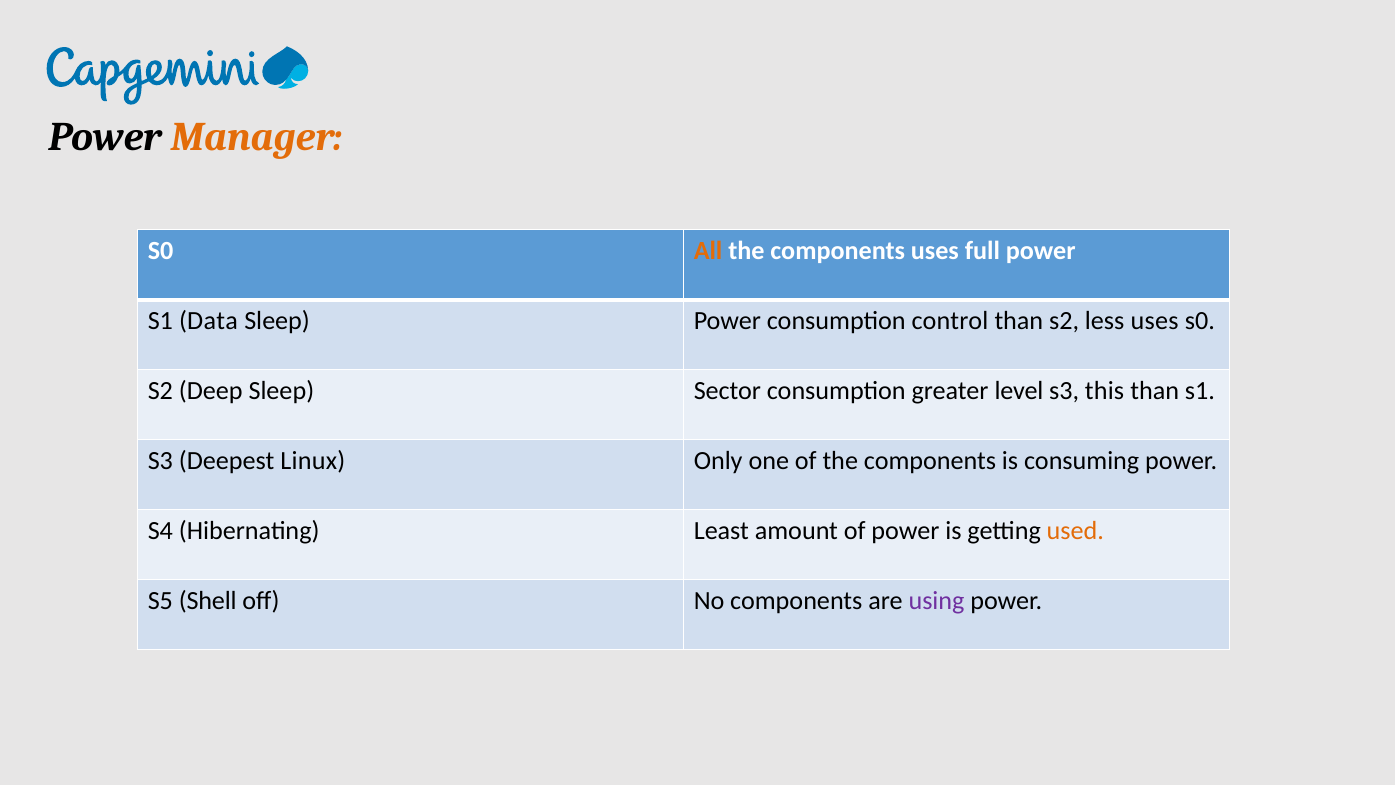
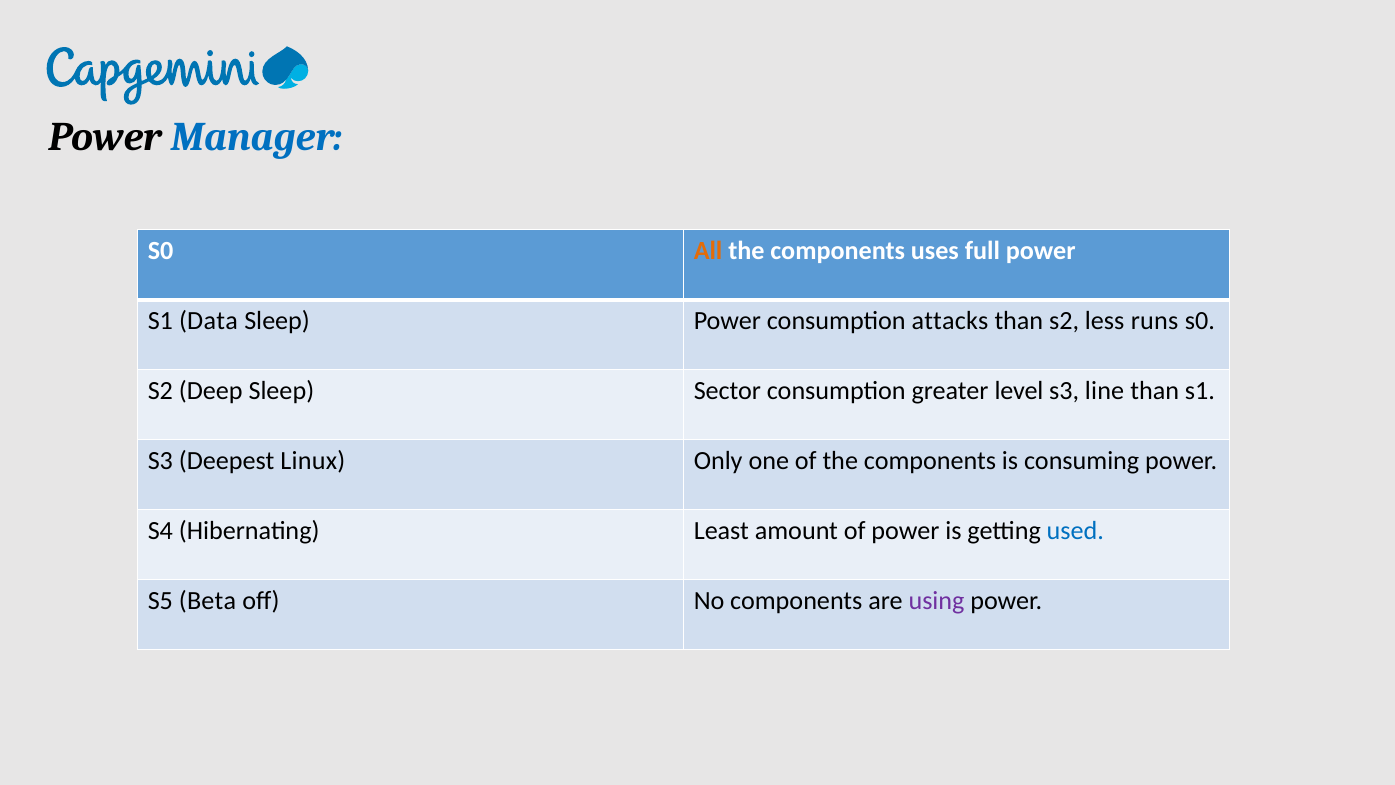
Manager colour: orange -> blue (256, 137)
control: control -> attacks (950, 321)
less uses: uses -> runs (1155, 321)
this: this -> line (1105, 391)
used colour: orange -> blue (1075, 531)
Shell: Shell -> Beta (208, 601)
